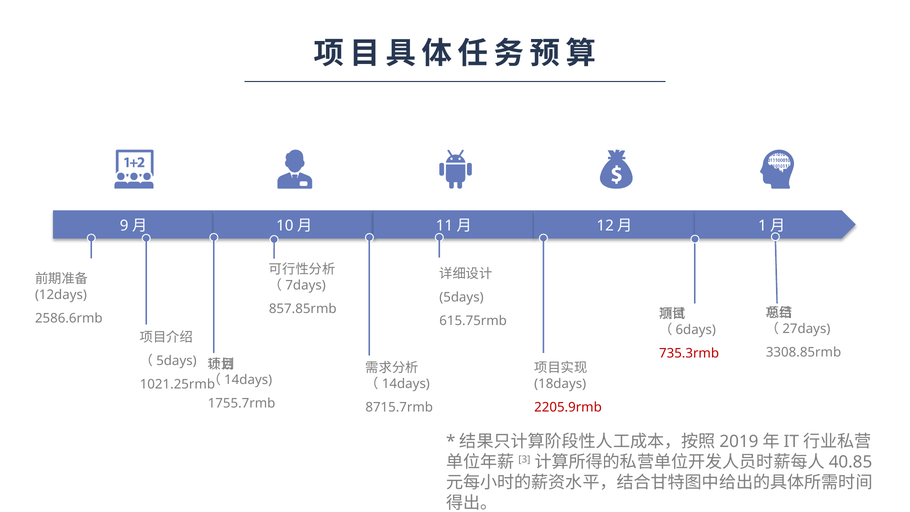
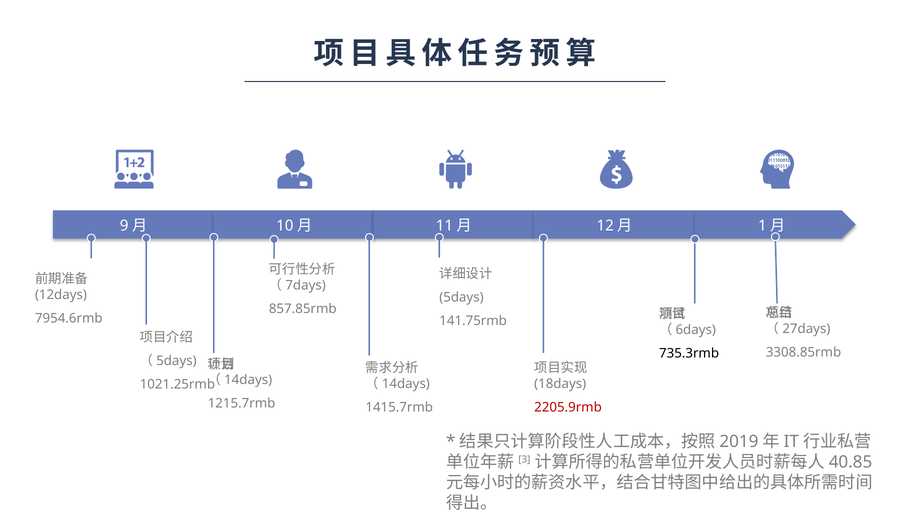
2586.6rmb: 2586.6rmb -> 7954.6rmb (69, 318)
615.75rmb: 615.75rmb -> 141.75rmb (473, 321)
735.3rmb colour: red -> black (689, 353)
1755.7rmb: 1755.7rmb -> 1215.7rmb (242, 403)
8715.7rmb: 8715.7rmb -> 1415.7rmb (399, 407)
